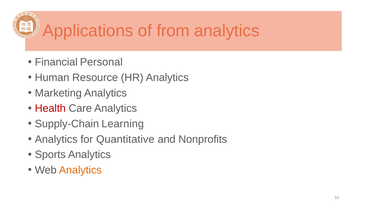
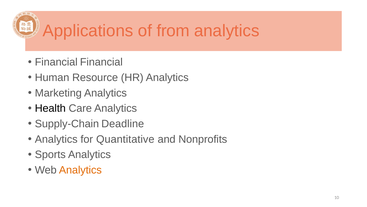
Financial Personal: Personal -> Financial (101, 62)
Health colour: red -> black (50, 108)
Learning: Learning -> Deadline (123, 123)
